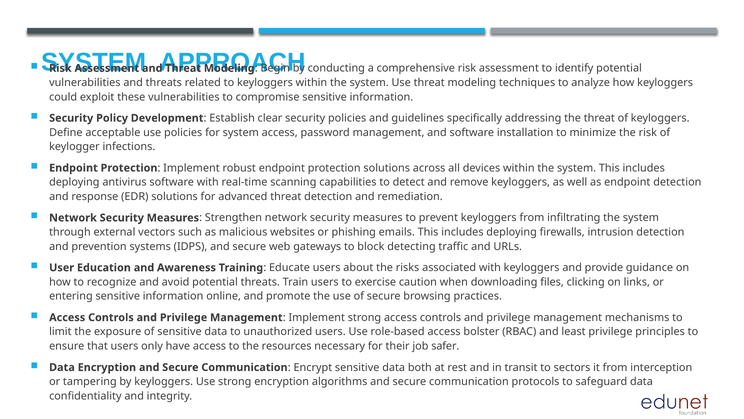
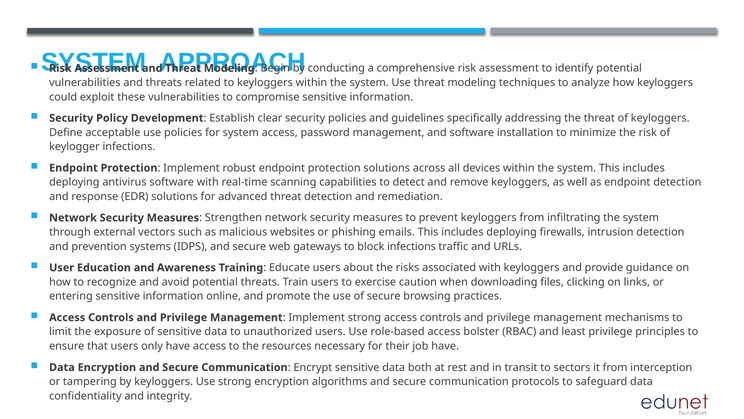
block detecting: detecting -> infections (412, 246)
job safer: safer -> have (445, 346)
